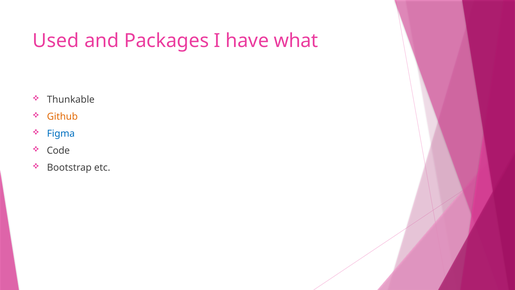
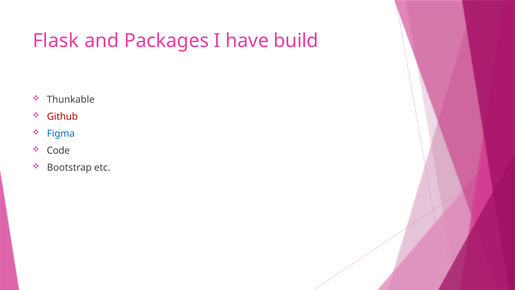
Used: Used -> Flask (56, 41)
what: what -> build (296, 41)
Github colour: orange -> red (62, 117)
